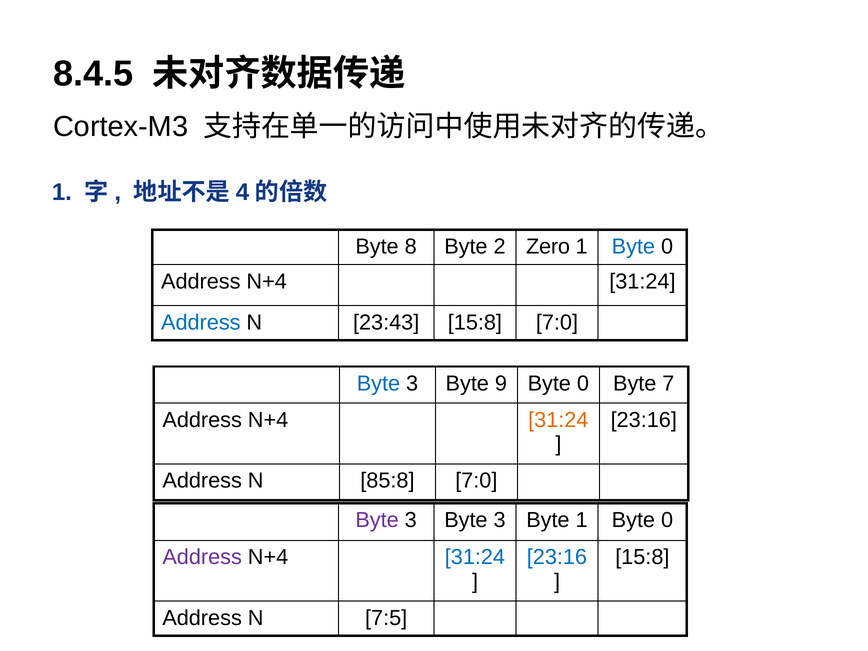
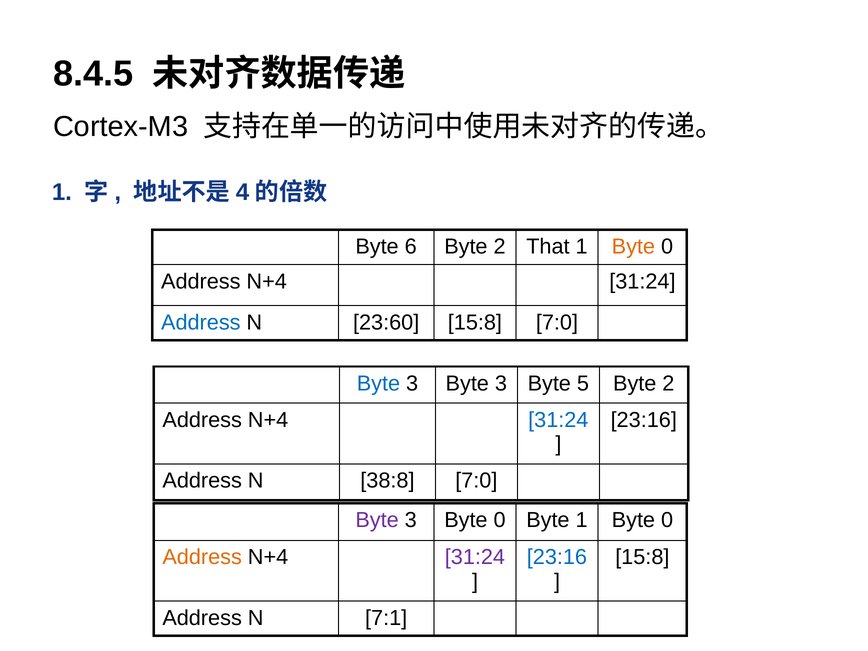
8: 8 -> 6 (411, 247)
Zero: Zero -> That (548, 247)
Byte colour: blue -> orange (633, 247)
23:43: 23:43 -> 23:60 (386, 322)
3 Byte 9: 9 -> 3 (501, 383)
0: 0 -> 5 (583, 383)
7: 7 -> 2 (668, 383)
31:24 colour: orange -> blue (558, 420)
85:8: 85:8 -> 38:8 (387, 481)
3 Byte 3: 3 -> 0 (500, 520)
Address colour: purple -> orange (202, 557)
31:24 colour: blue -> purple (475, 557)
7:5: 7:5 -> 7:1 (386, 618)
